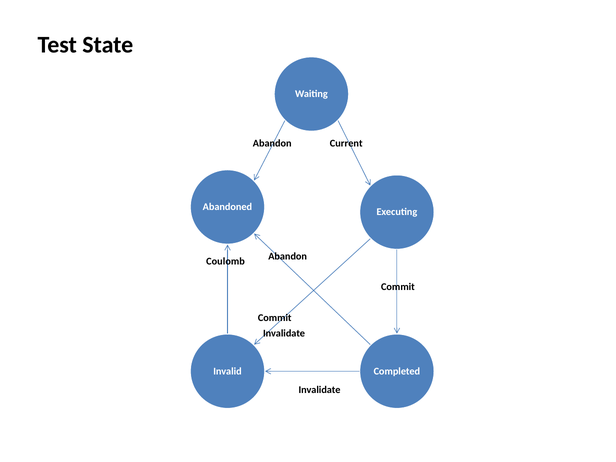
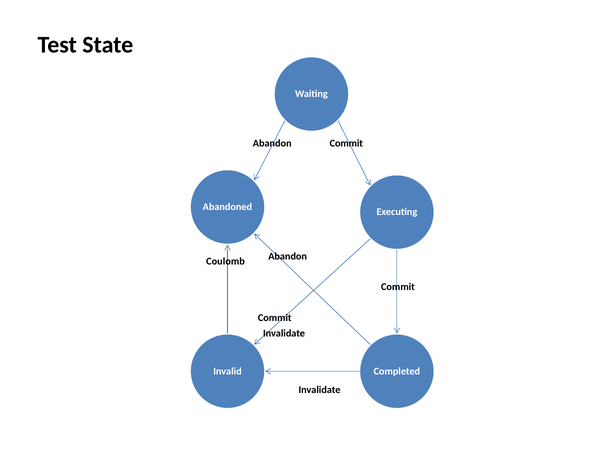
Abandon Current: Current -> Commit (346, 143)
